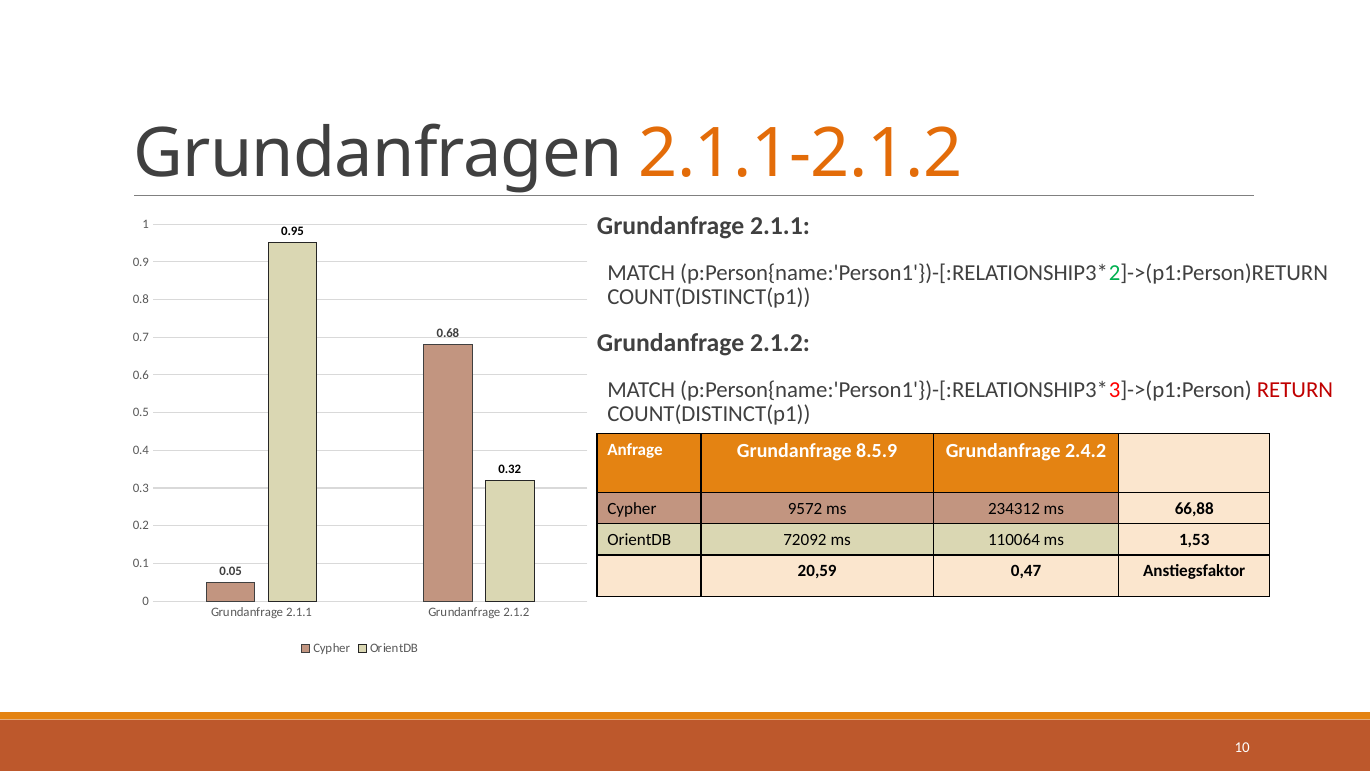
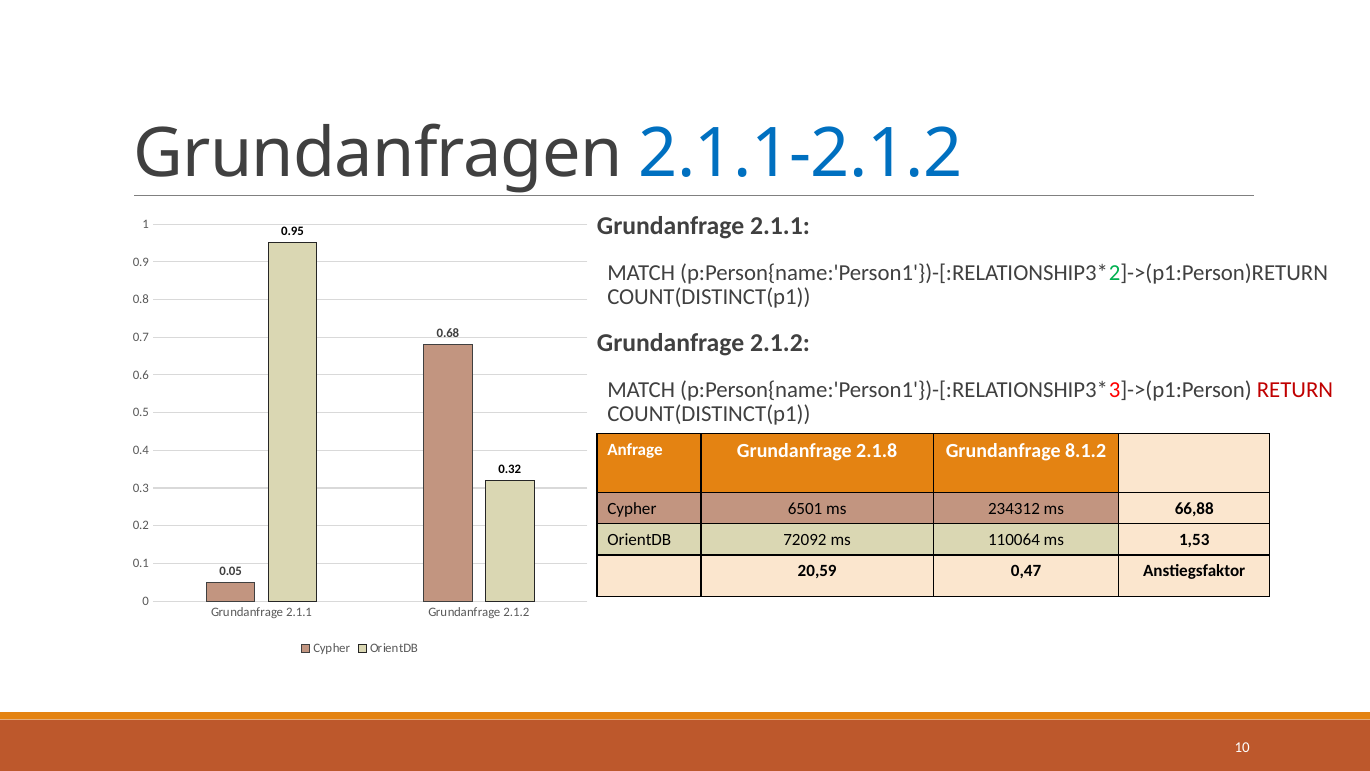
2.1.1-2.1.2 colour: orange -> blue (801, 153)
8.5.9: 8.5.9 -> 2.1.8 (877, 451)
2.4.2: 2.4.2 -> 8.1.2 (1086, 451)
9572: 9572 -> 6501 (805, 508)
